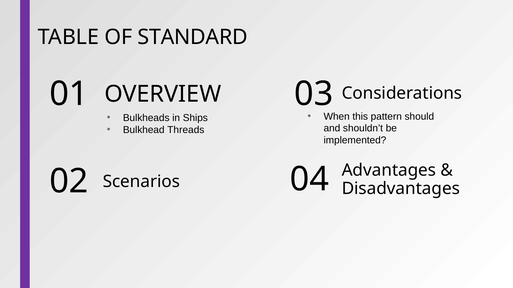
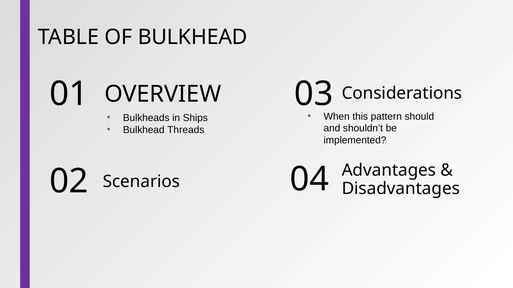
OF STANDARD: STANDARD -> BULKHEAD (193, 37)
